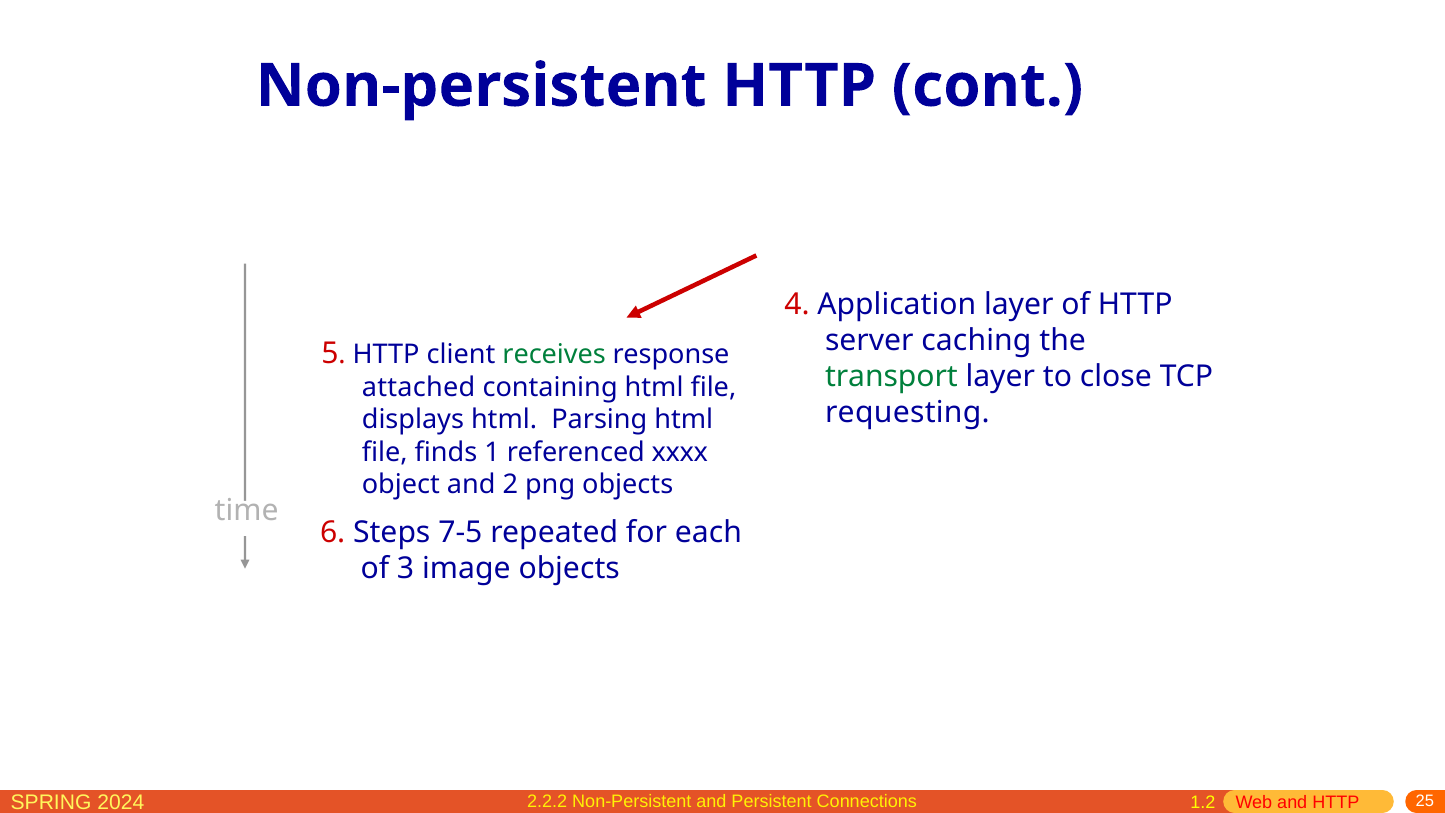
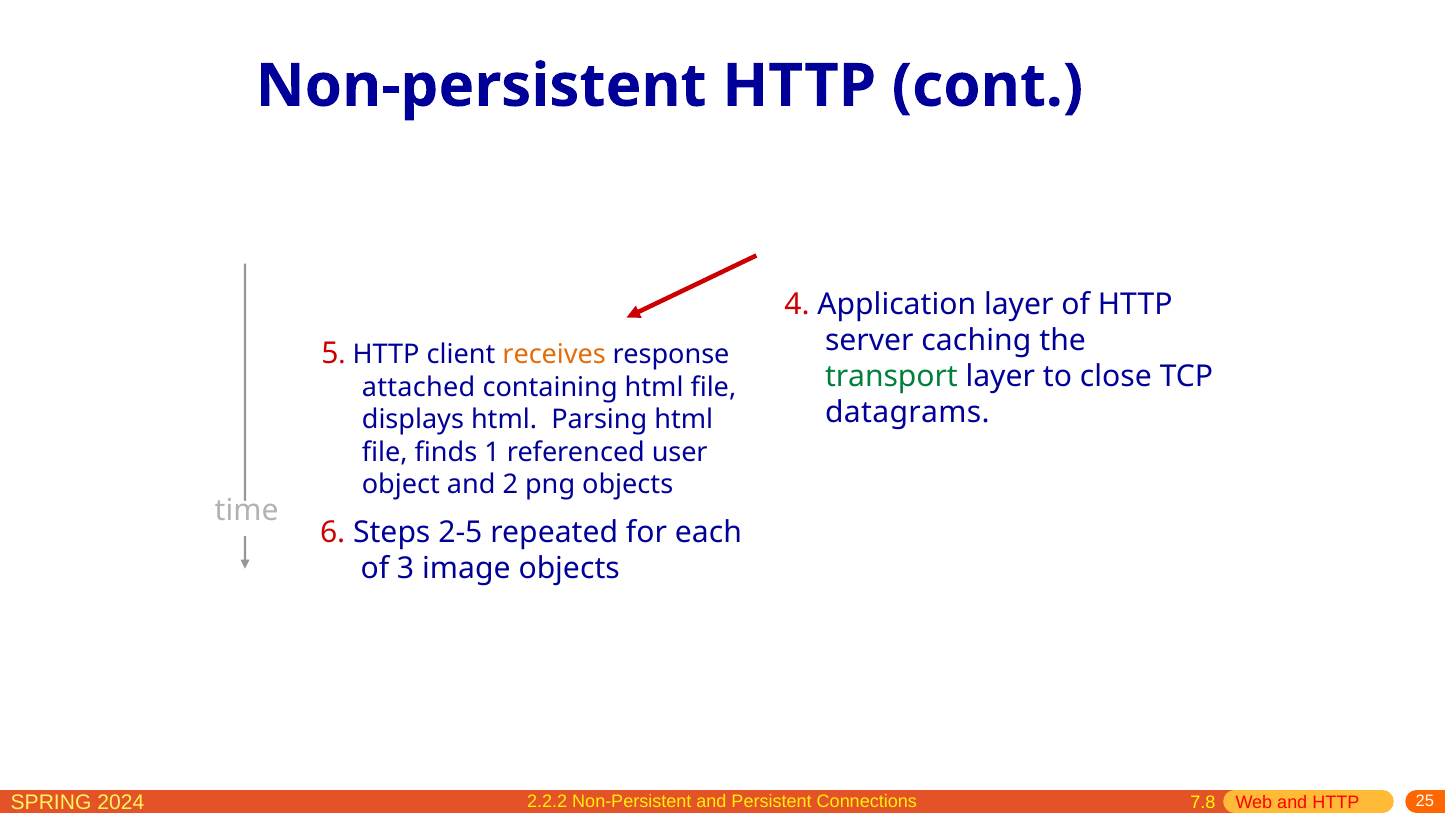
receives colour: green -> orange (554, 354)
requesting: requesting -> datagrams (907, 413)
xxxx: xxxx -> user (680, 452)
7-5: 7-5 -> 2-5 (460, 532)
1.2: 1.2 -> 7.8 (1203, 803)
